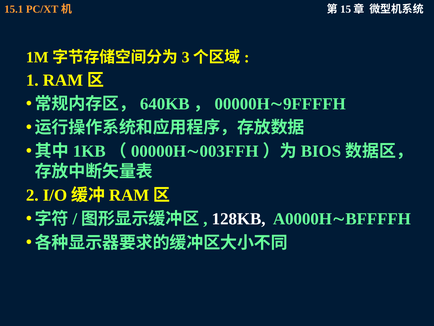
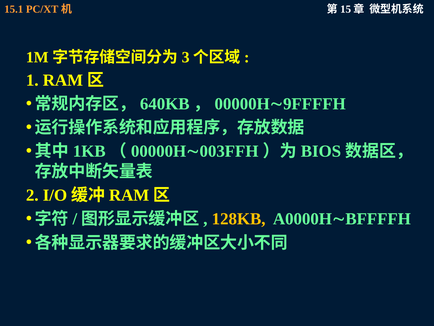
128KB colour: white -> yellow (239, 219)
